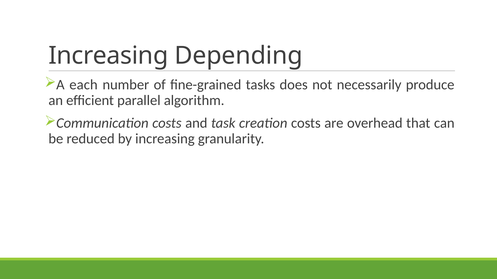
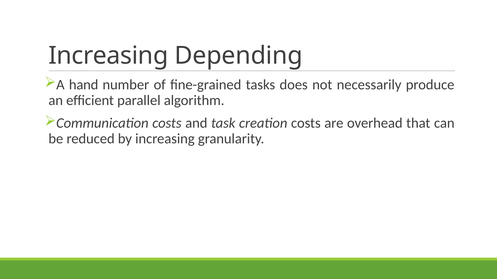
each: each -> hand (84, 85)
